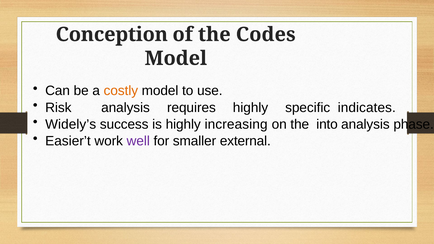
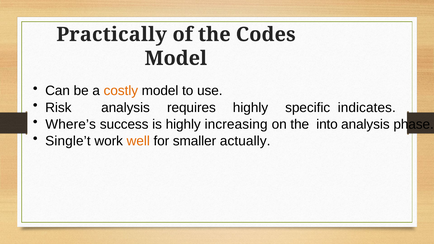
Conception: Conception -> Practically (112, 35)
Widely’s: Widely’s -> Where’s (71, 124)
Easier’t: Easier’t -> Single’t (68, 141)
well colour: purple -> orange (138, 141)
external: external -> actually (245, 141)
